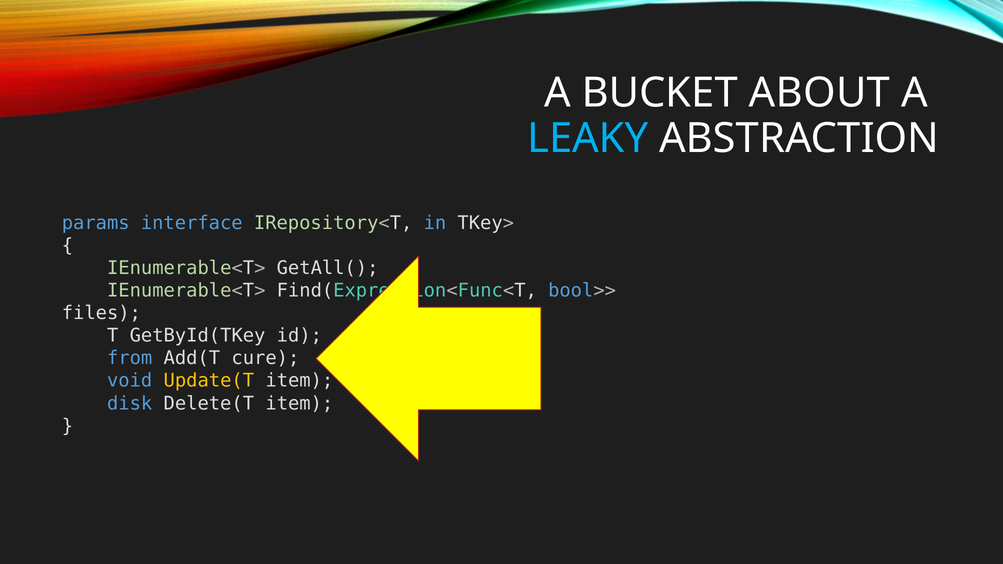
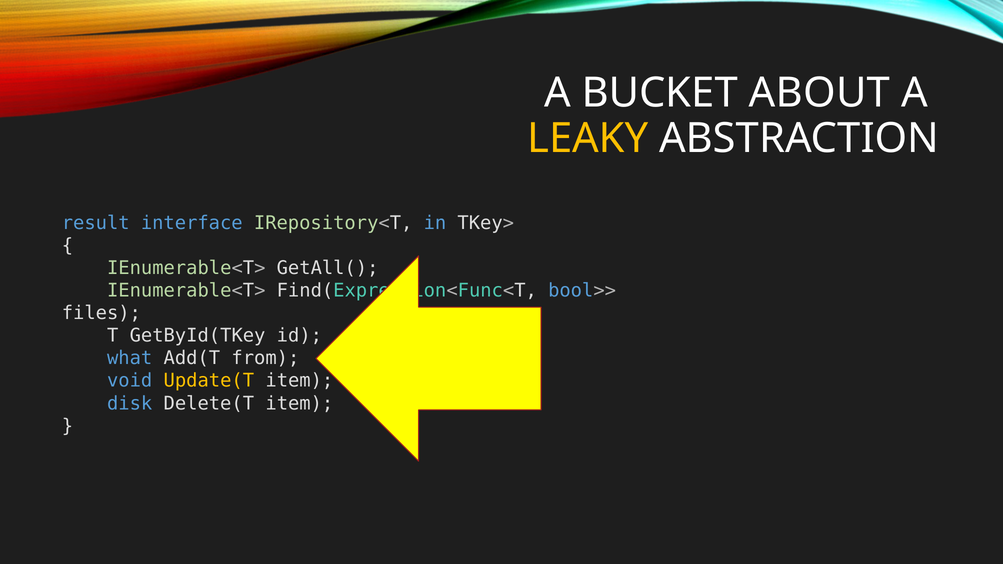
LEAKY colour: light blue -> yellow (588, 138)
params: params -> result (96, 223)
from: from -> what (130, 358)
cure: cure -> from (265, 358)
